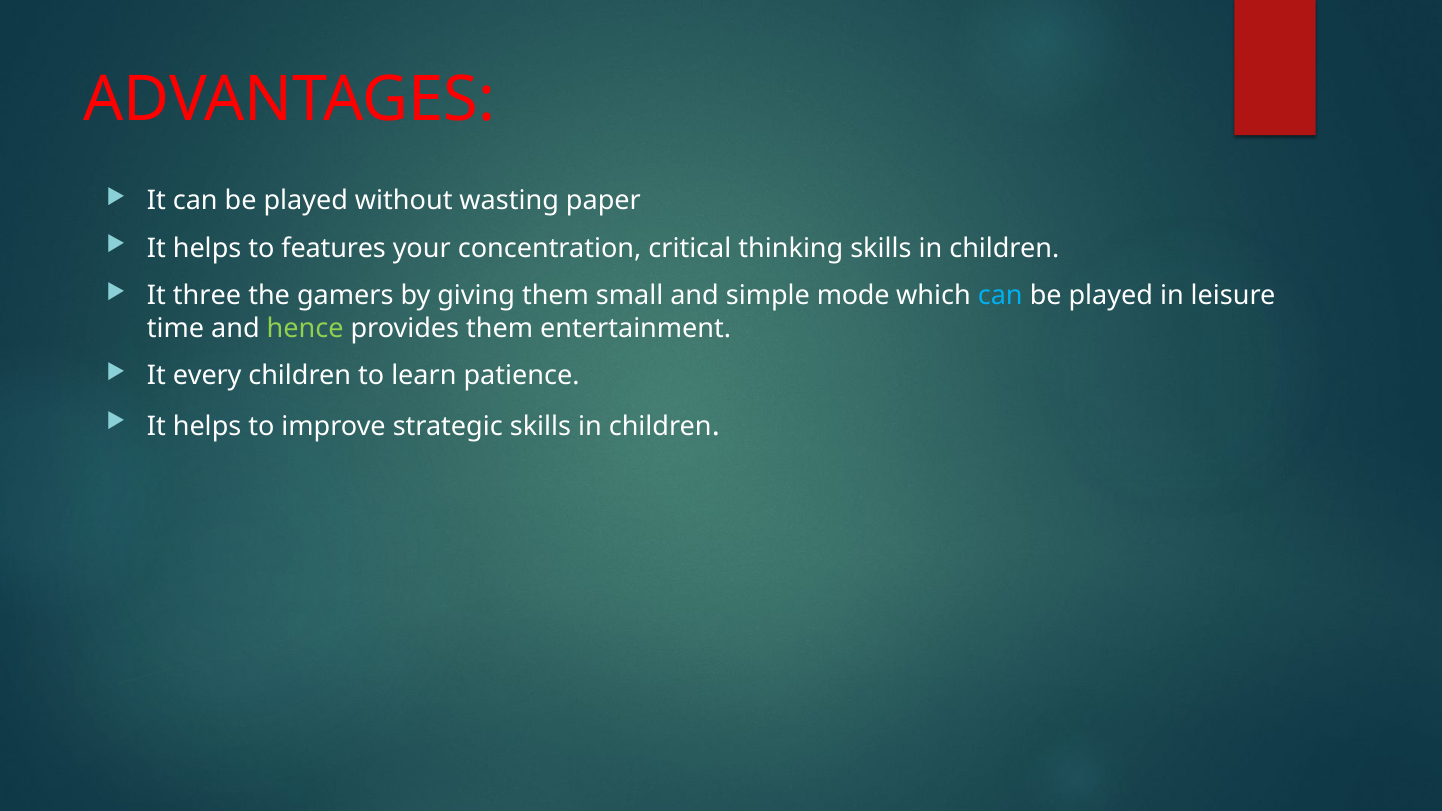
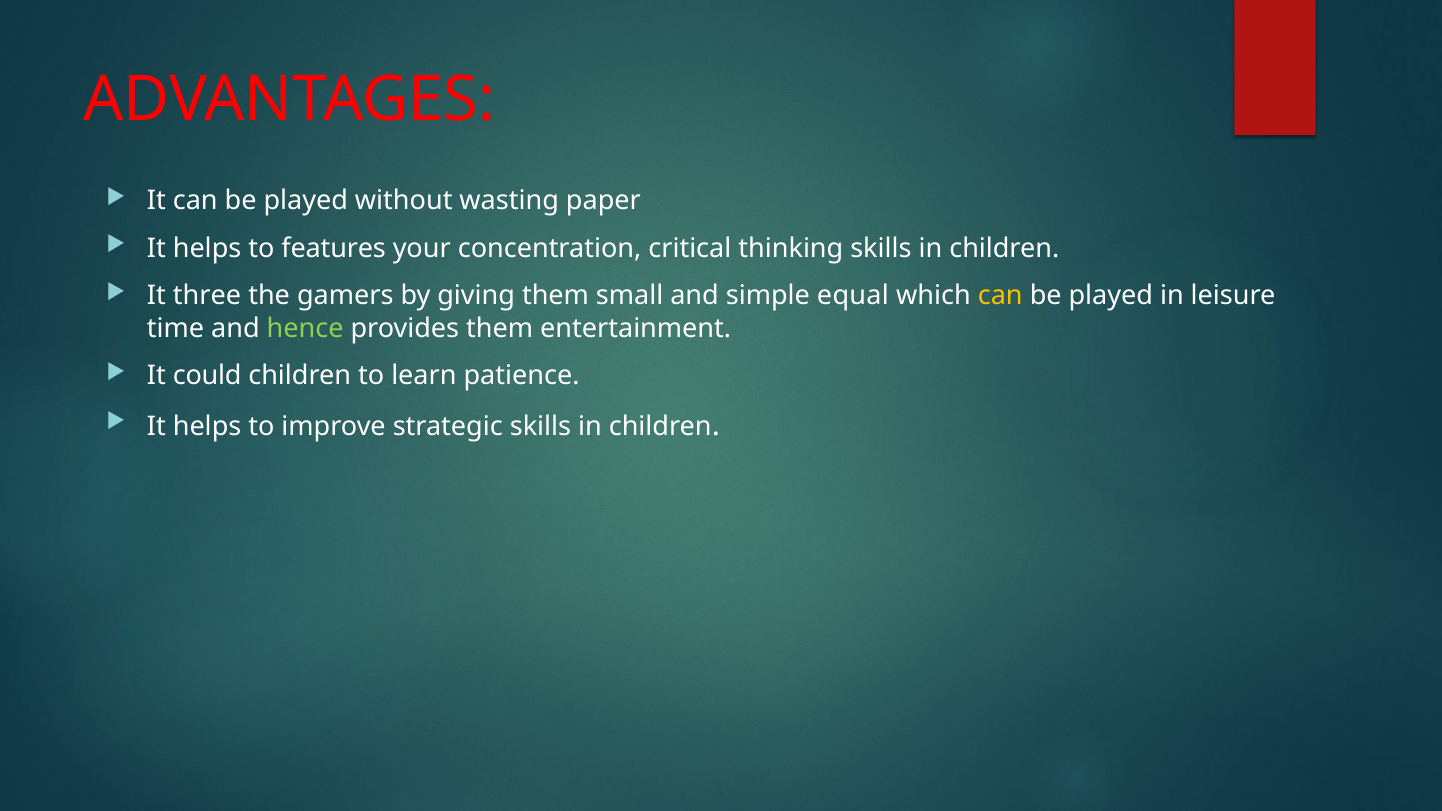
mode: mode -> equal (853, 296)
can colour: light blue -> yellow (1000, 296)
every: every -> could (207, 376)
